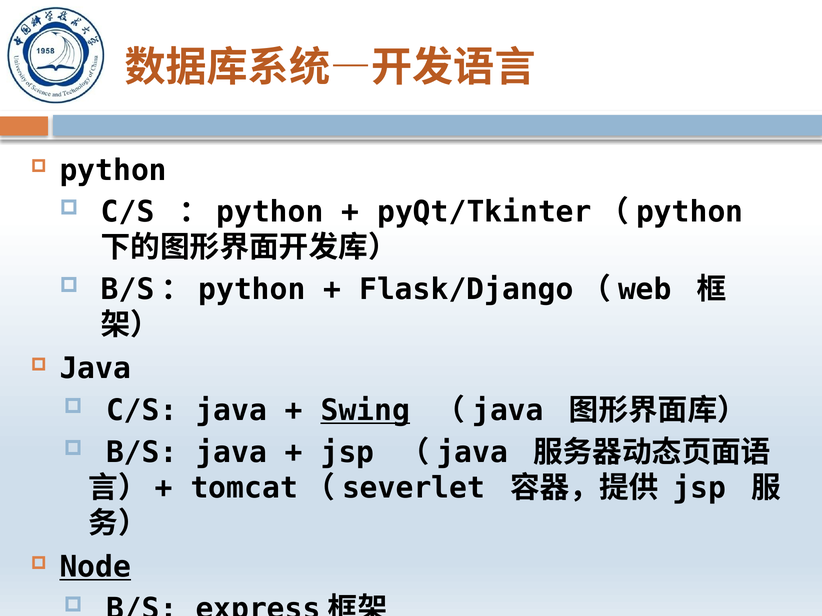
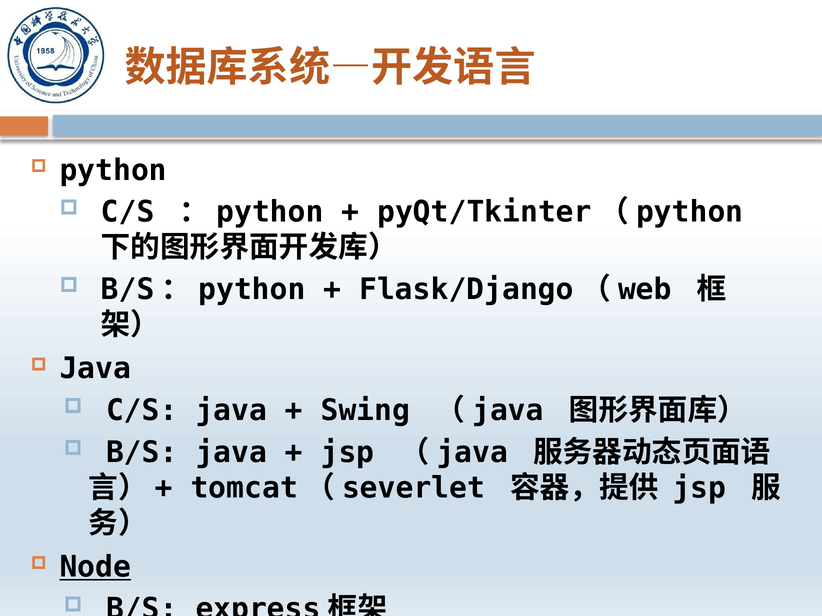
Swing underline: present -> none (365, 411)
